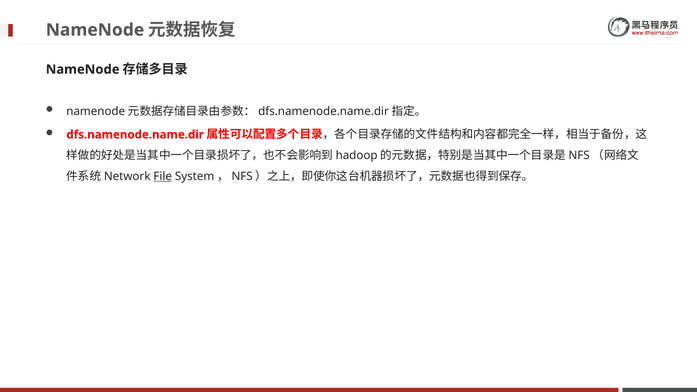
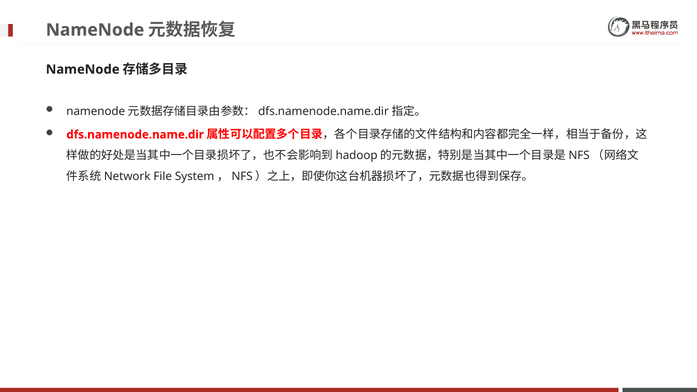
File underline: present -> none (163, 176)
